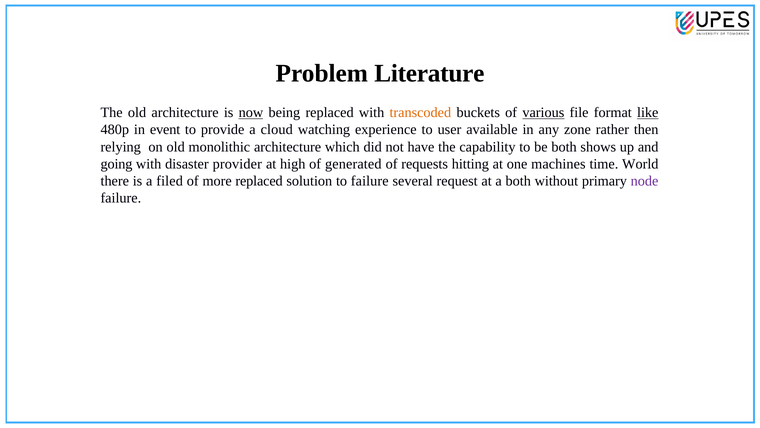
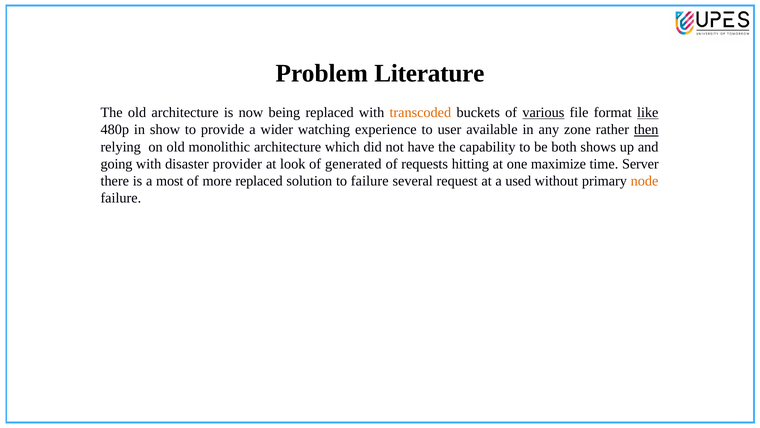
now underline: present -> none (251, 112)
event: event -> show (165, 130)
cloud: cloud -> wider (277, 130)
then underline: none -> present (646, 130)
high: high -> look (293, 164)
machines: machines -> maximize (559, 164)
World: World -> Server (640, 164)
filed: filed -> most (170, 181)
a both: both -> used (518, 181)
node colour: purple -> orange (645, 181)
